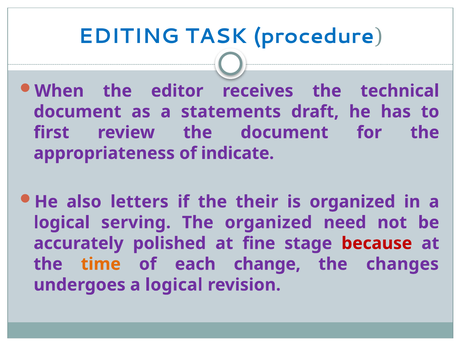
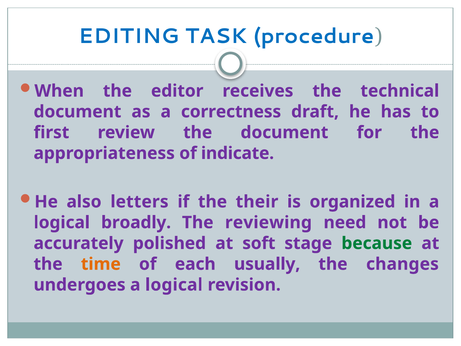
statements: statements -> correctness (231, 112)
serving: serving -> broadly (136, 222)
The organized: organized -> reviewing (268, 222)
fine: fine -> soft (259, 243)
because colour: red -> green (377, 243)
change: change -> usually (267, 264)
